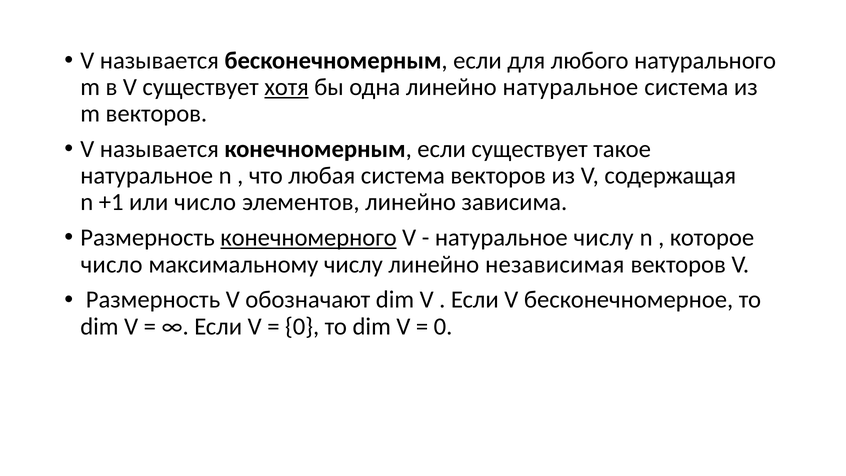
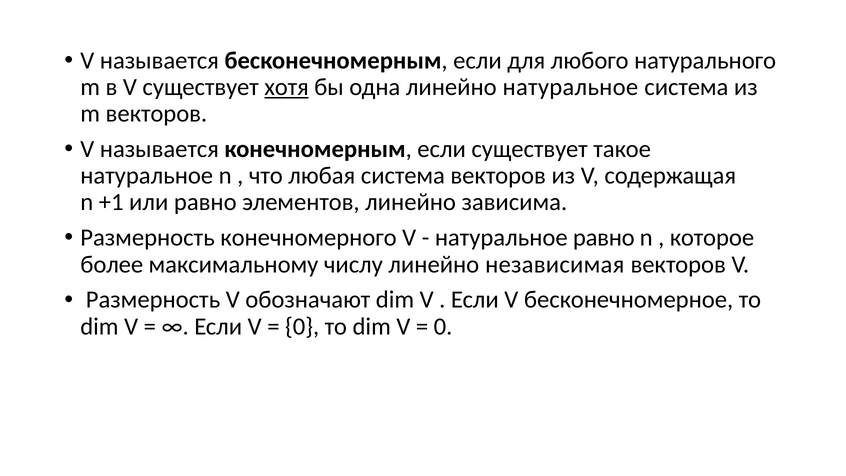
или число: число -> равно (205, 202)
конечномерного underline: present -> none (308, 238)
натуральное числу: числу -> равно (604, 238)
число: число -> более (112, 264)
